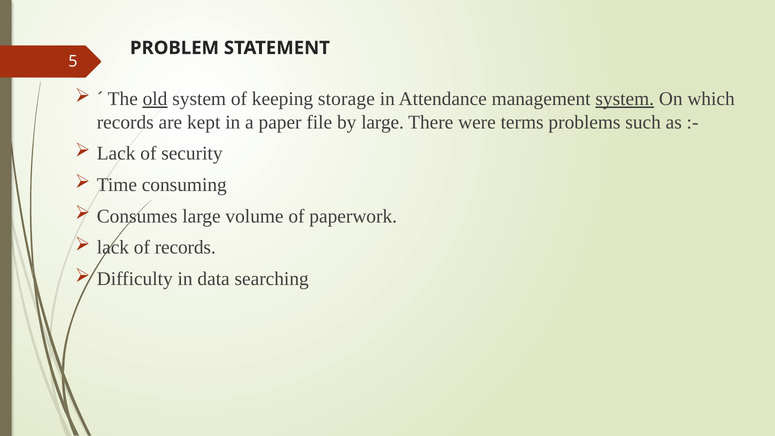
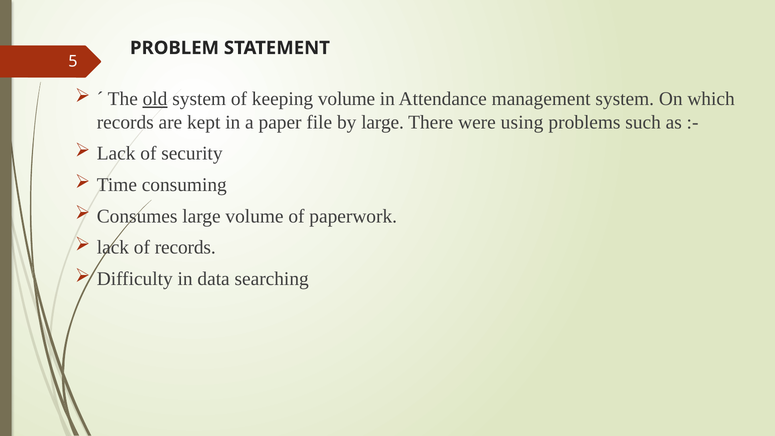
keeping storage: storage -> volume (347, 99)
system underline: present -> none (625, 99)
terms: terms -> using (522, 122)
